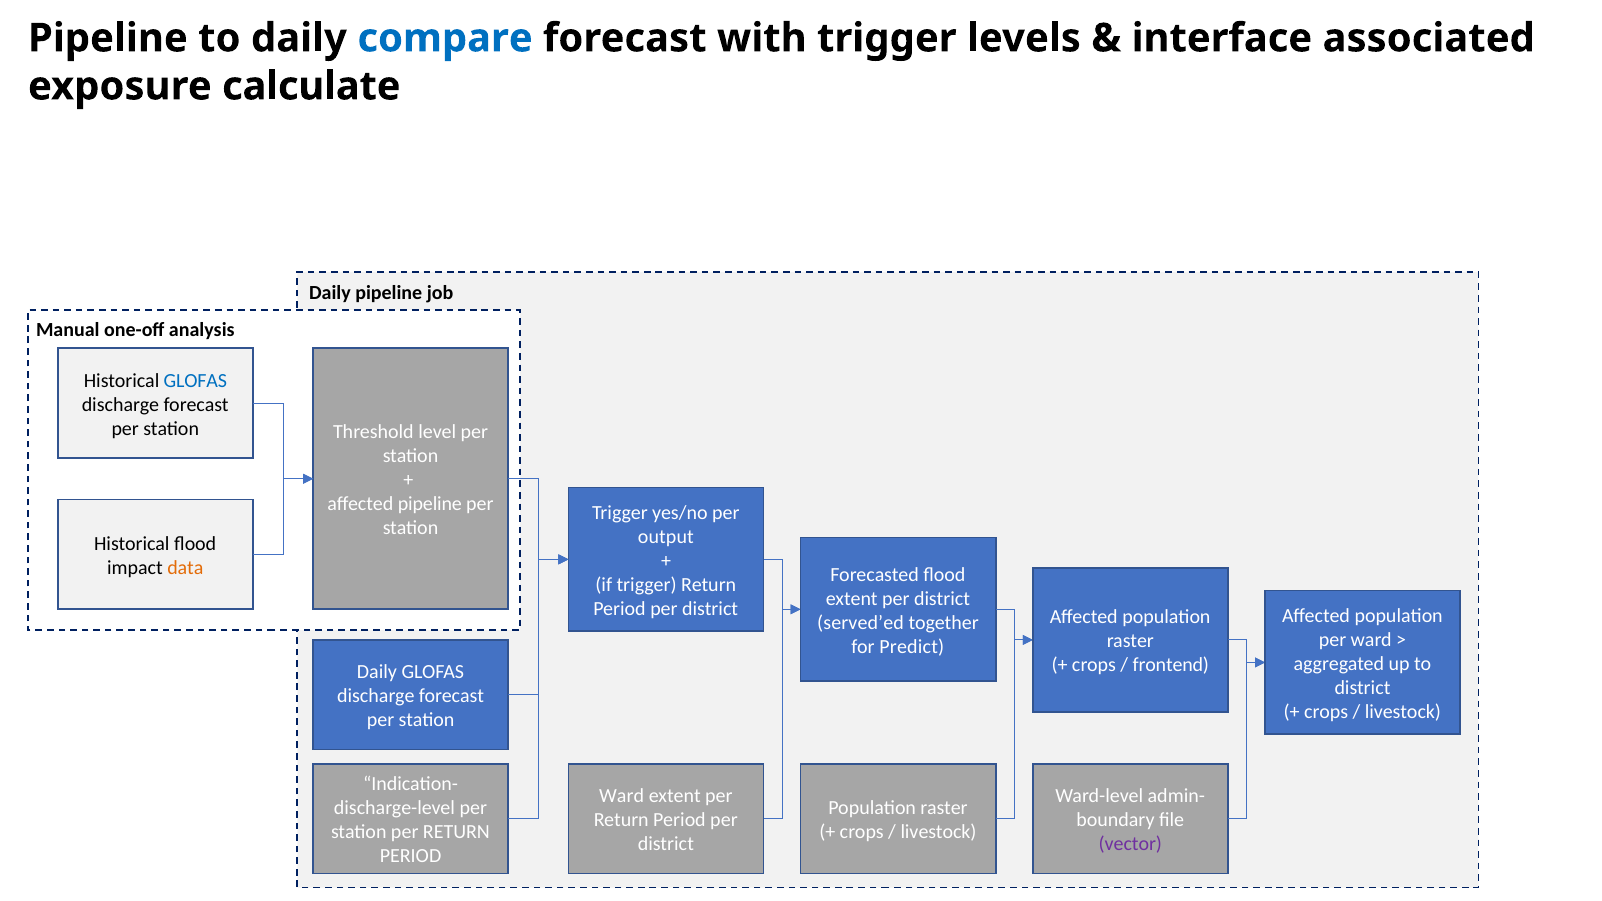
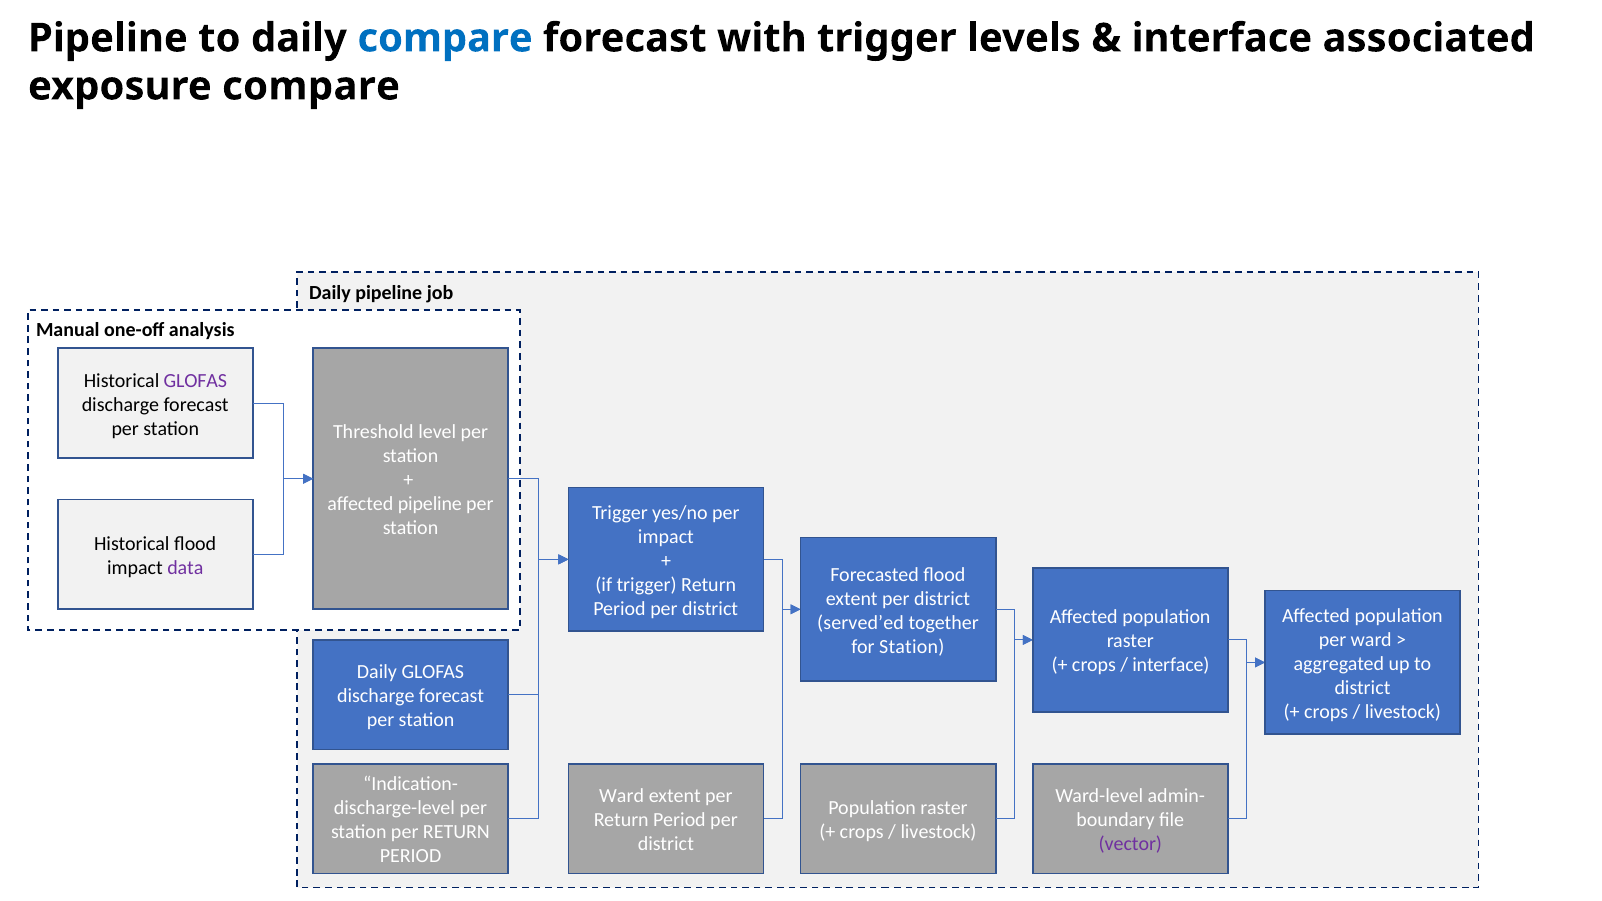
exposure calculate: calculate -> compare (311, 86)
GLOFAS colour: blue -> purple (195, 381)
output: output -> impact (666, 537)
data colour: orange -> purple (185, 568)
for Predict: Predict -> Station (912, 647)
frontend: frontend -> interface (1171, 665)
